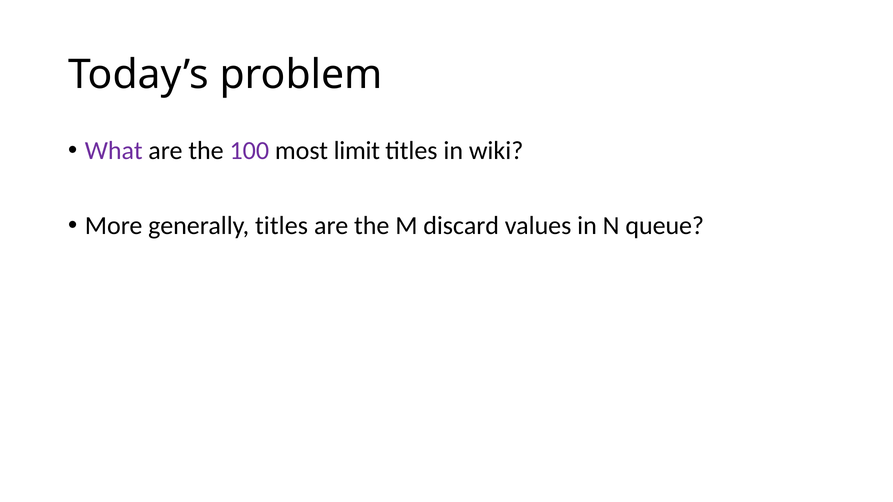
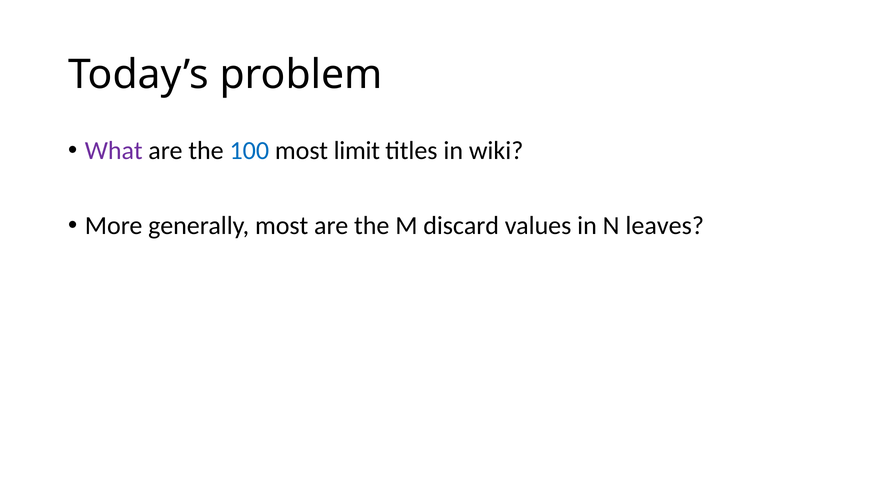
100 colour: purple -> blue (249, 151)
generally titles: titles -> most (282, 226)
queue: queue -> leaves (665, 226)
